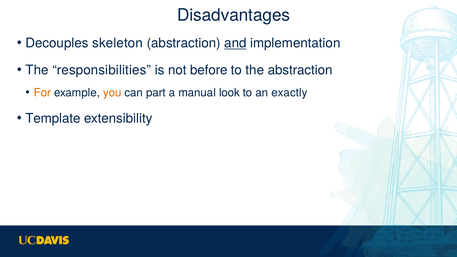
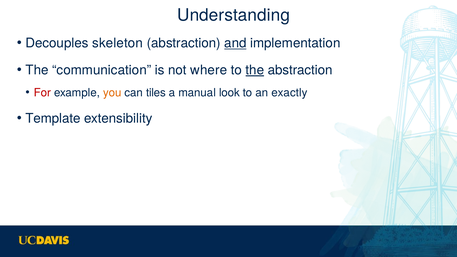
Disadvantages: Disadvantages -> Understanding (234, 15)
responsibilities: responsibilities -> communication (102, 70)
before: before -> where (209, 70)
the underline: none -> present (255, 70)
For colour: orange -> red (42, 93)
part: part -> tiles (156, 93)
